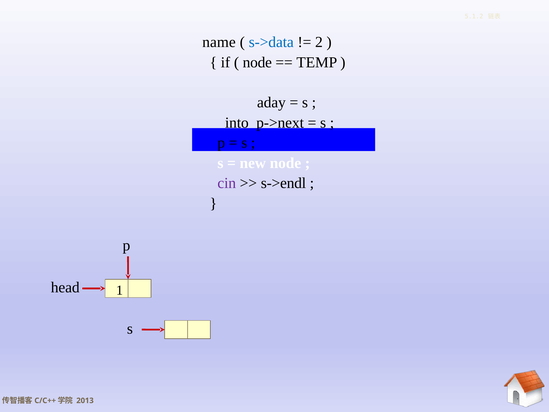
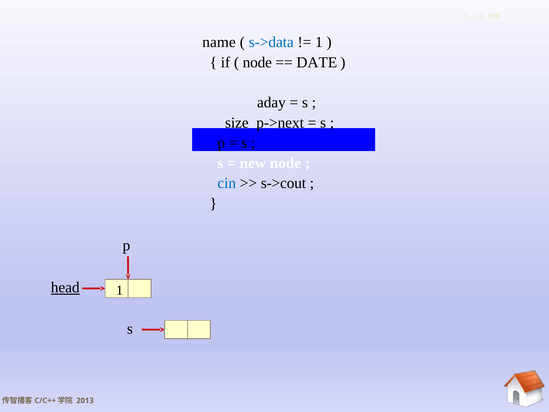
2: 2 -> 1 (319, 42)
TEMP: TEMP -> DATE (317, 62)
into: into -> size (237, 123)
cin colour: purple -> blue (227, 183)
s->endl: s->endl -> s->cout (283, 183)
head underline: none -> present (65, 287)
